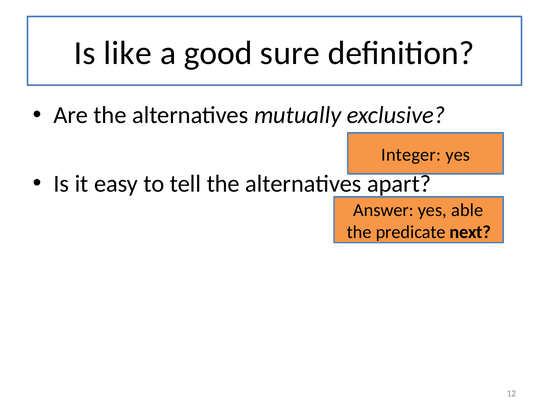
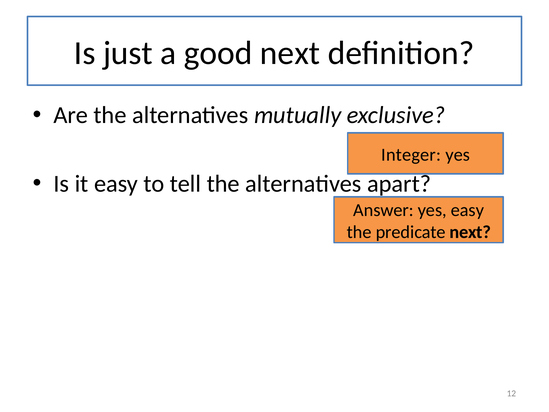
like: like -> just (128, 53)
good sure: sure -> next (290, 53)
yes able: able -> easy (467, 210)
